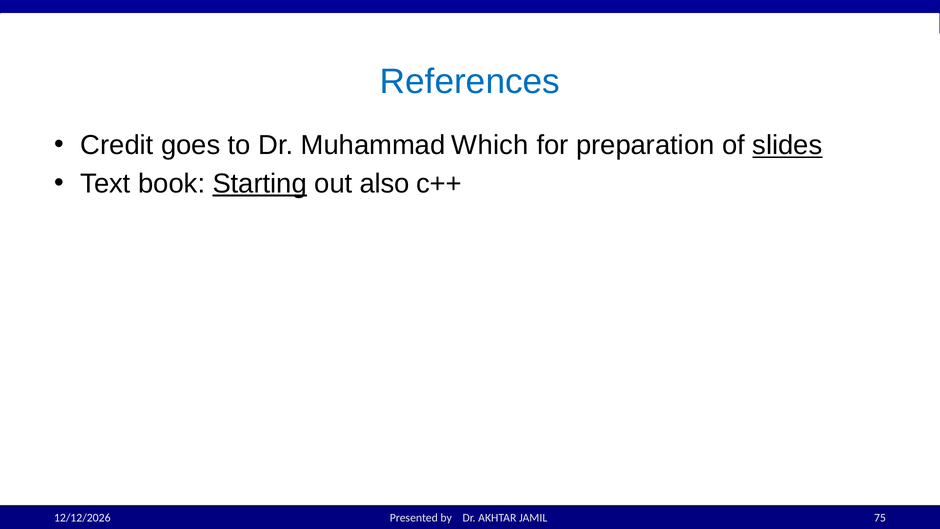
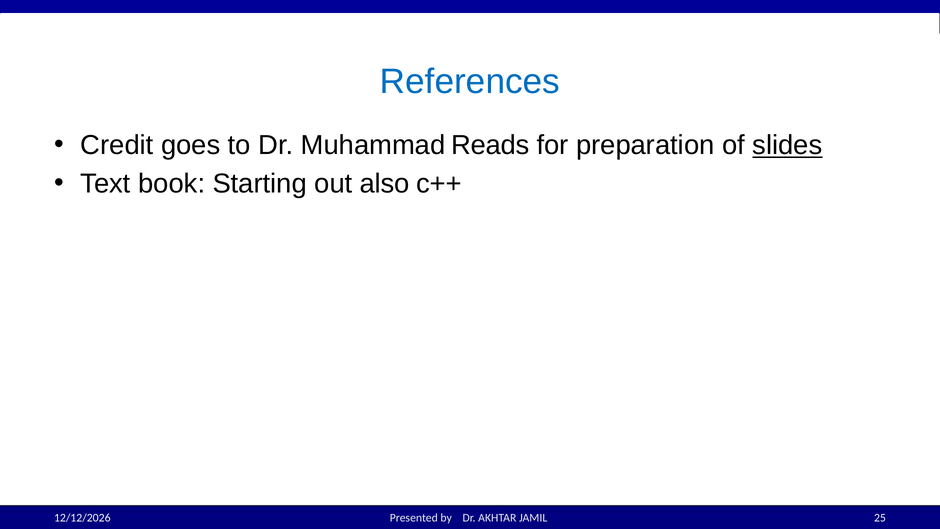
Which: Which -> Reads (490, 145)
Starting underline: present -> none (260, 184)
75: 75 -> 25 (880, 518)
